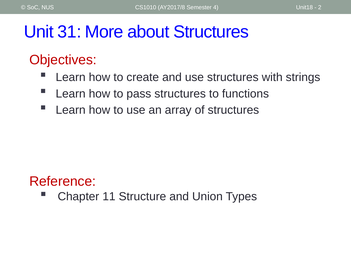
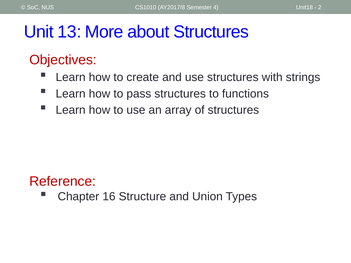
31: 31 -> 13 (69, 32)
11: 11 -> 16 (109, 197)
